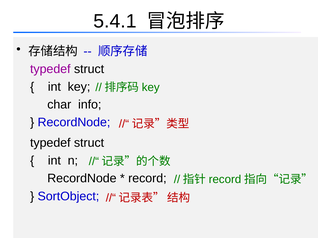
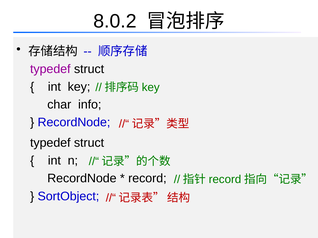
5.4.1: 5.4.1 -> 8.0.2 (115, 21)
